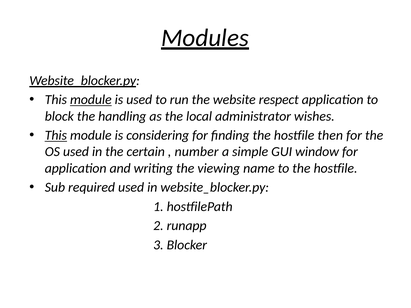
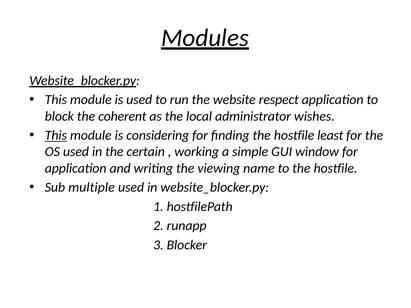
module underline: present -> none (91, 100)
handling: handling -> coherent (122, 116)
then: then -> least (330, 135)
number: number -> working (197, 152)
required: required -> multiple (92, 188)
